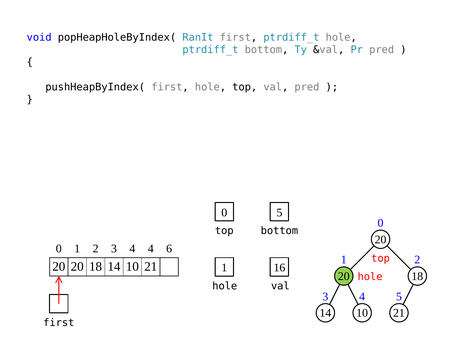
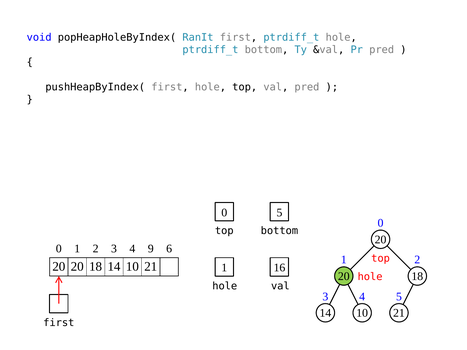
4 4: 4 -> 9 (151, 249)
